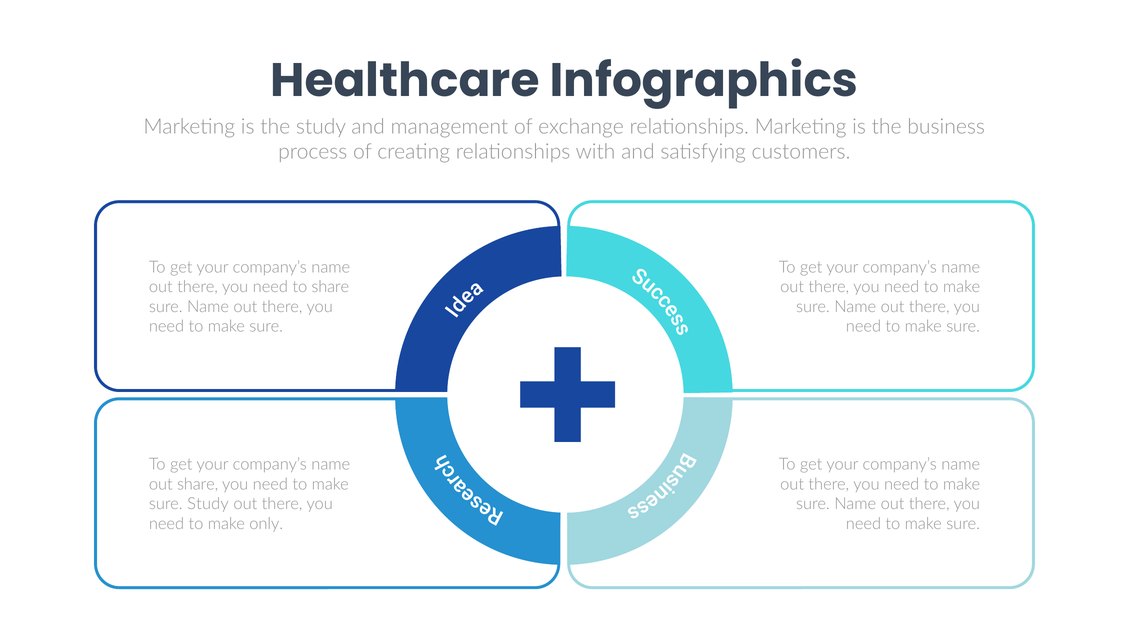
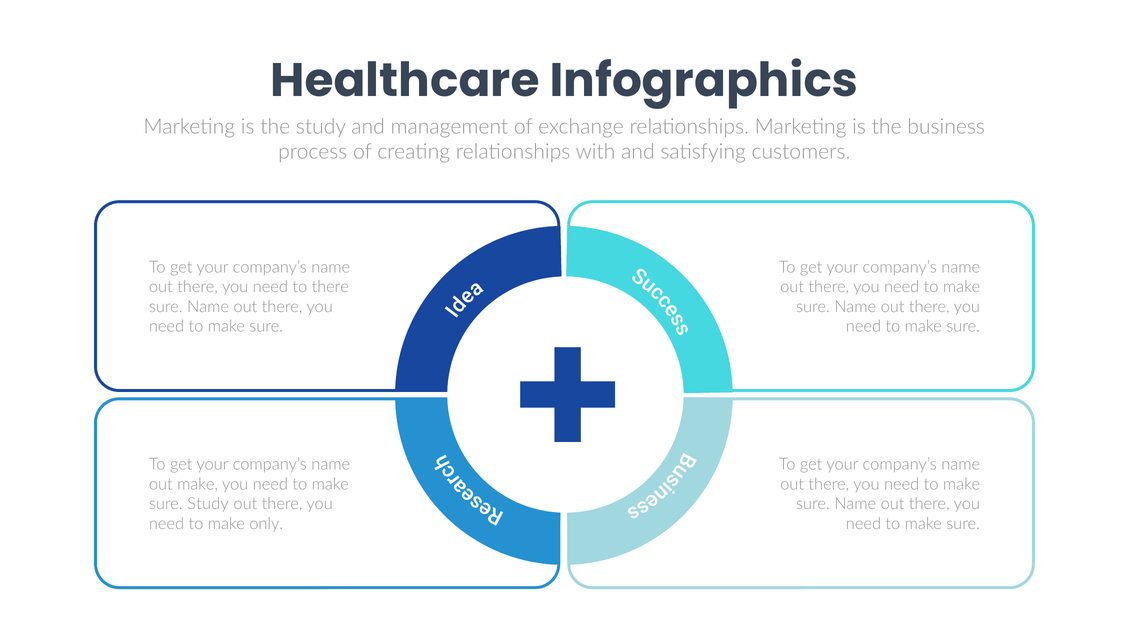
to share: share -> there (330, 287)
out share: share -> make (198, 484)
